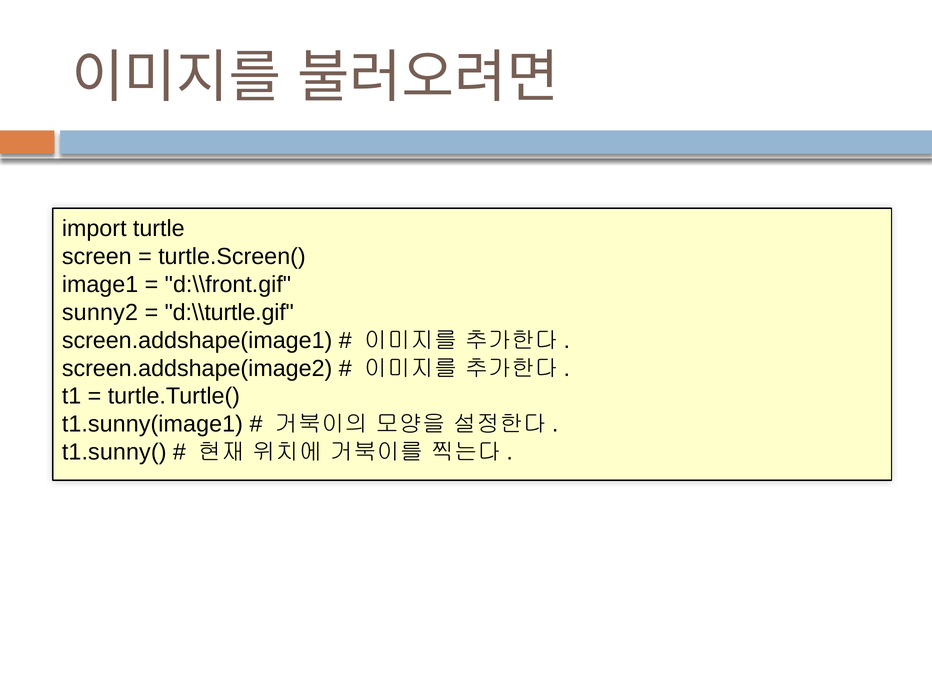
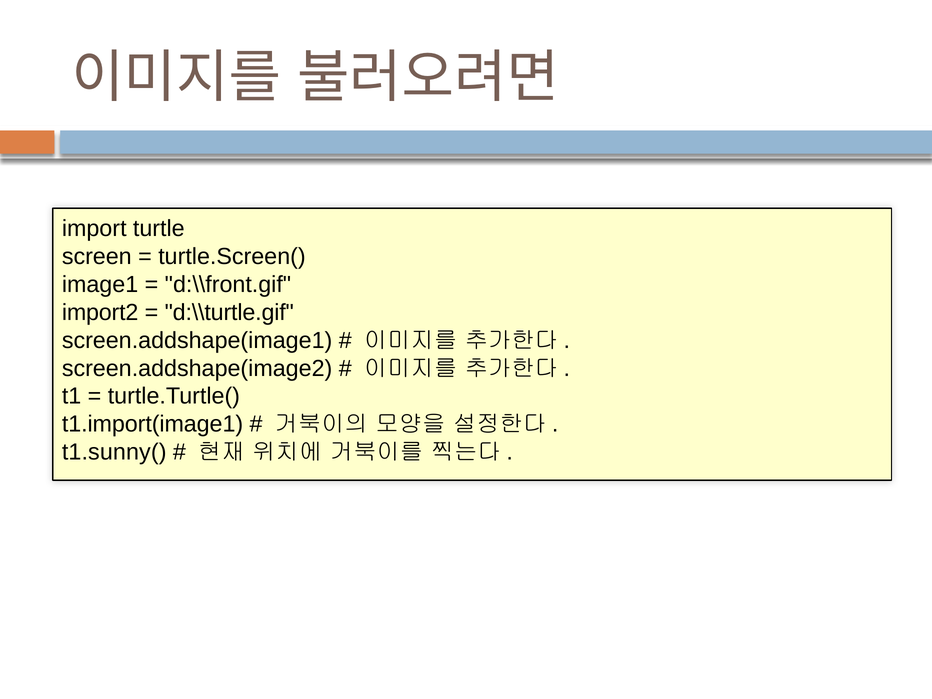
sunny2: sunny2 -> import2 (100, 312)
t1.sunny(image1: t1.sunny(image1 -> t1.import(image1 (153, 424)
